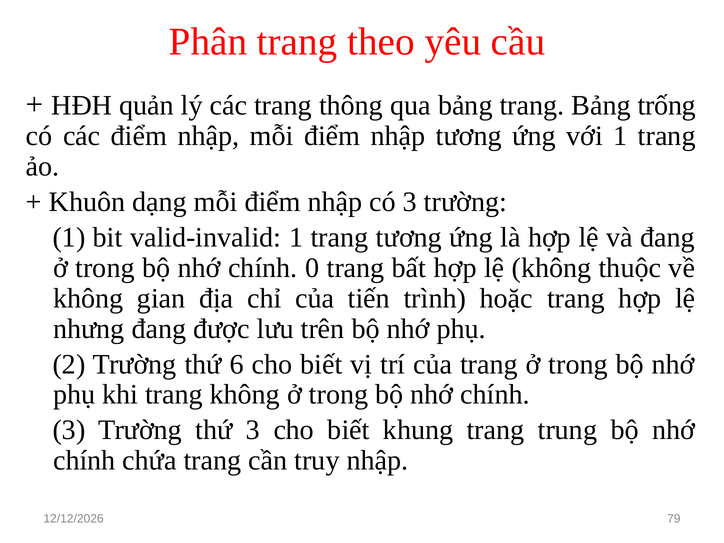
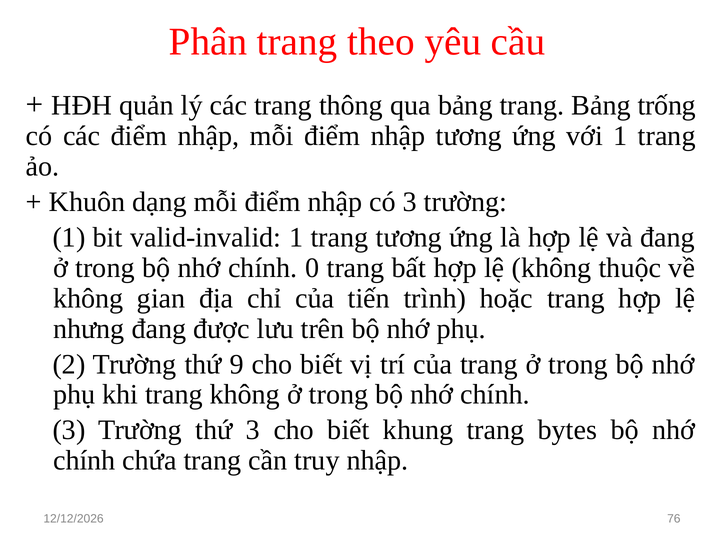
6: 6 -> 9 (237, 364)
trung: trung -> bytes (567, 430)
79: 79 -> 76 (674, 519)
